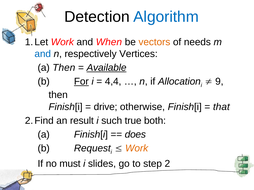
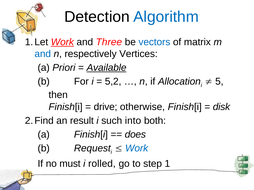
Work underline: none -> present (62, 42)
When: When -> Three (109, 42)
vectors colour: orange -> blue (154, 42)
needs: needs -> matrix (197, 42)
a Then: Then -> Priori (64, 68)
For underline: present -> none (81, 82)
4,4: 4,4 -> 5,2 (113, 82)
9: 9 -> 5 (219, 82)
that: that -> disk (221, 107)
true: true -> into (133, 121)
Work colour: orange -> blue (137, 149)
slides: slides -> rolled (102, 164)
2: 2 -> 1 (167, 164)
